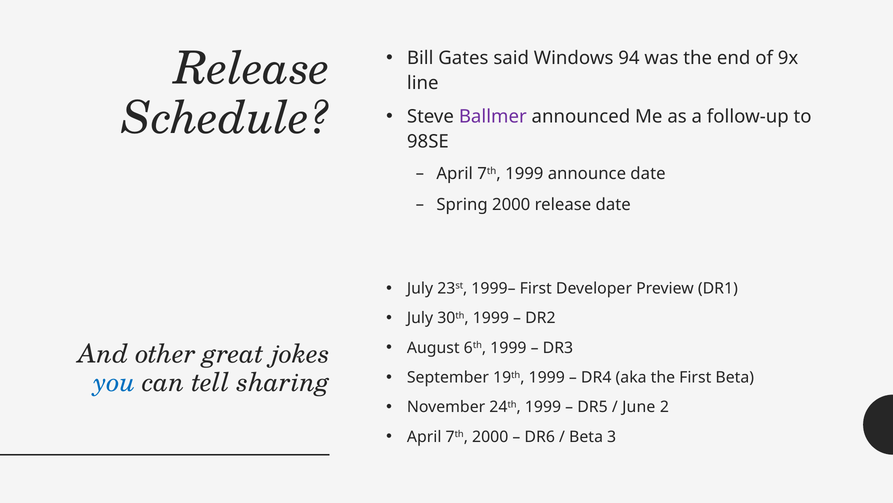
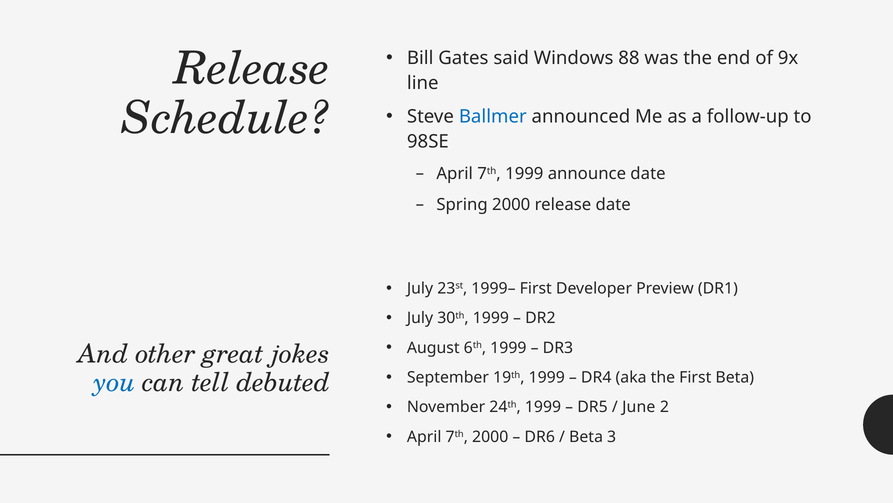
94: 94 -> 88 (629, 58)
Ballmer colour: purple -> blue (493, 117)
sharing: sharing -> debuted (283, 382)
